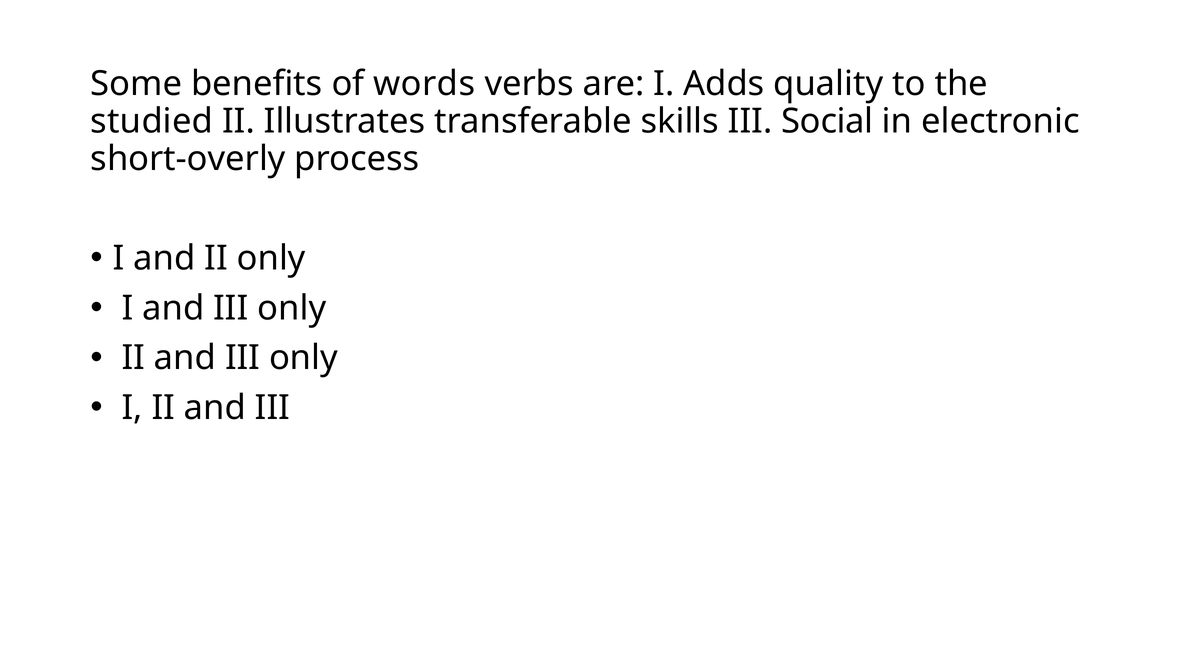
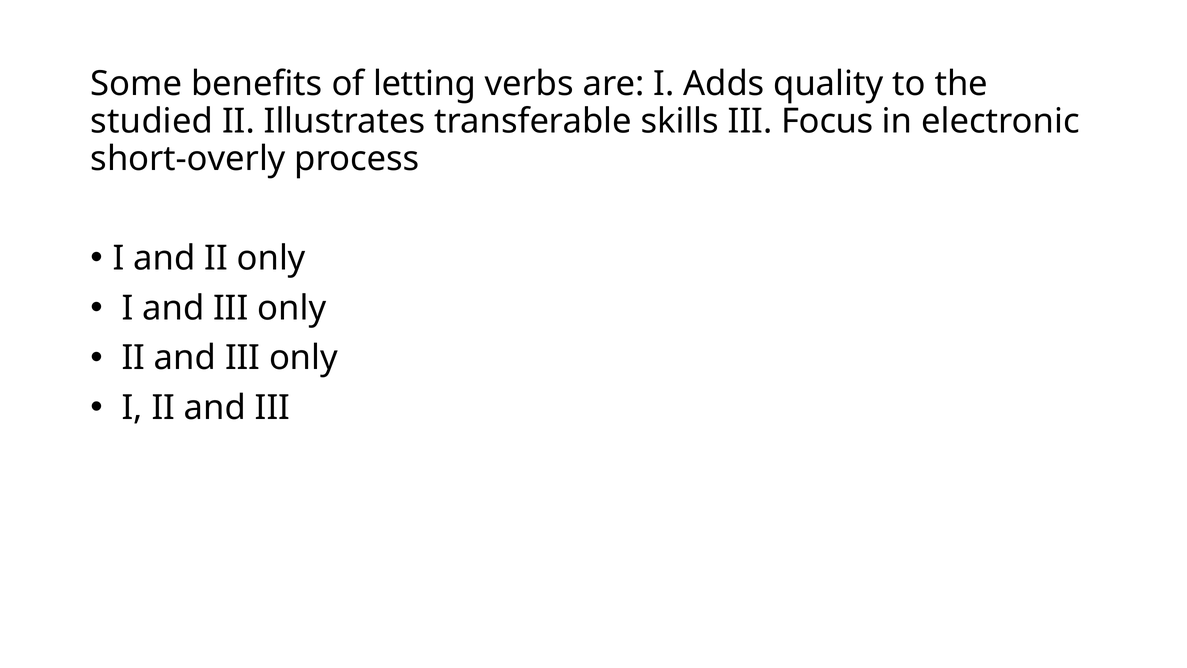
words: words -> letting (425, 84)
Social: Social -> Focus (827, 121)
